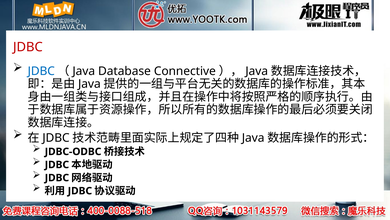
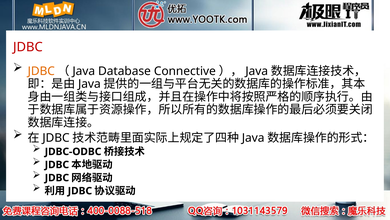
JDBC colour: blue -> orange (41, 71)
